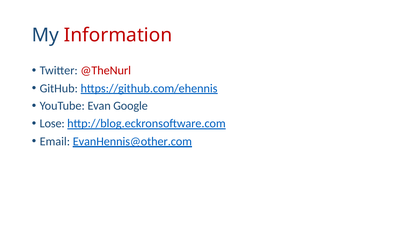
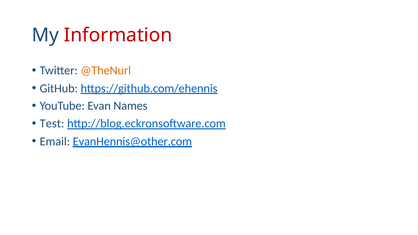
@TheNurl colour: red -> orange (106, 71)
Google: Google -> Names (130, 106)
Lose: Lose -> Test (52, 124)
